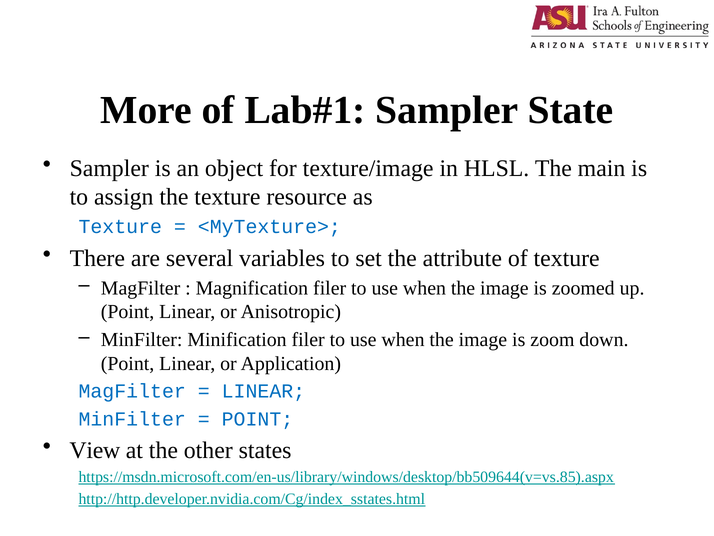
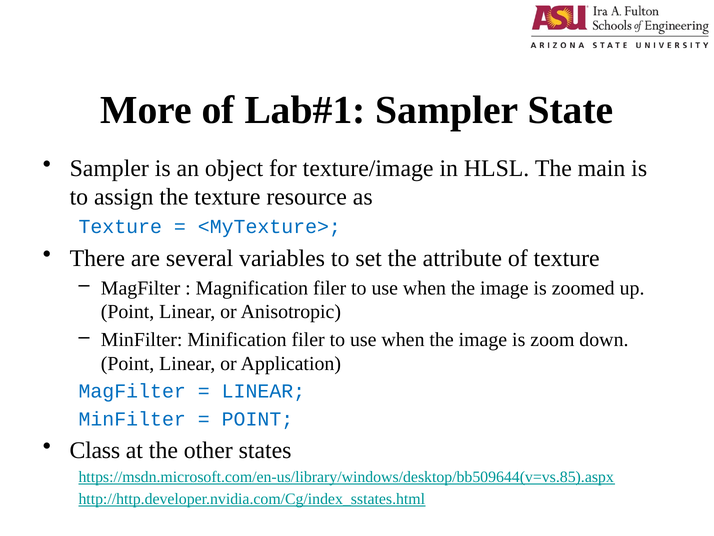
View: View -> Class (95, 450)
